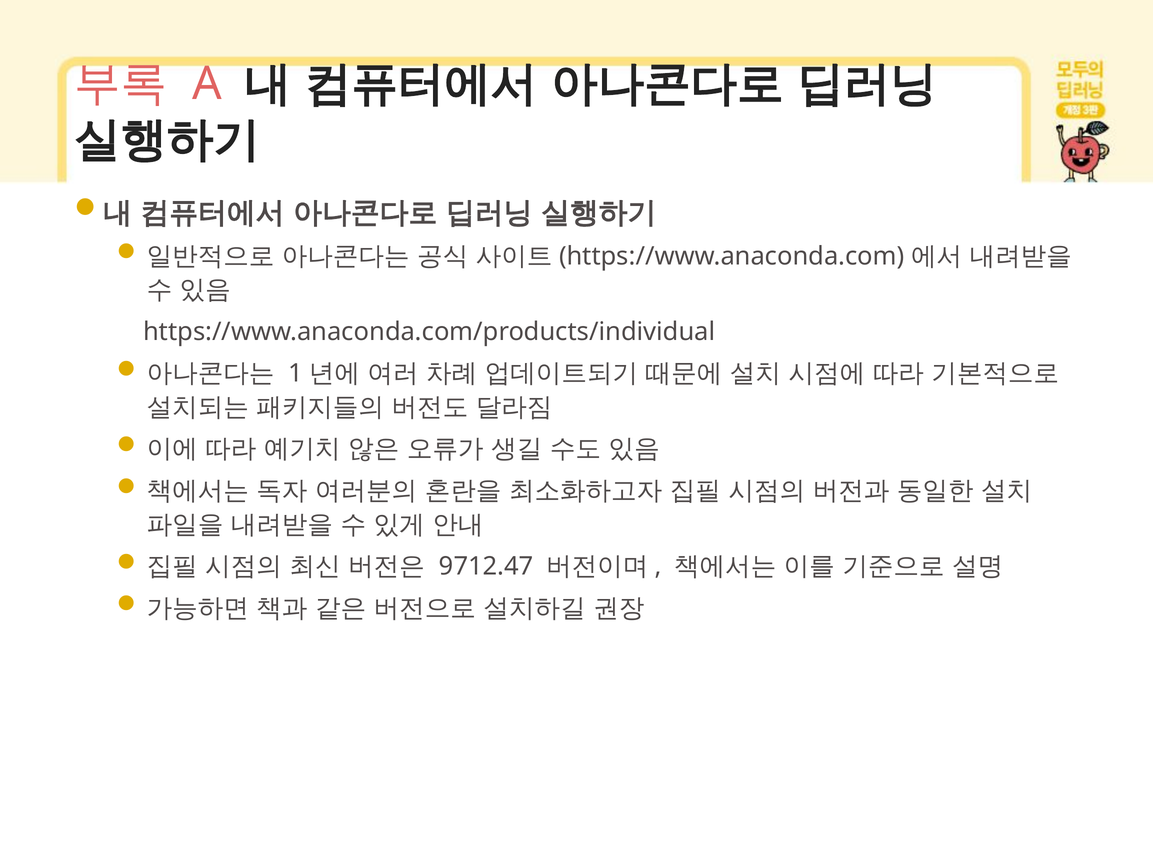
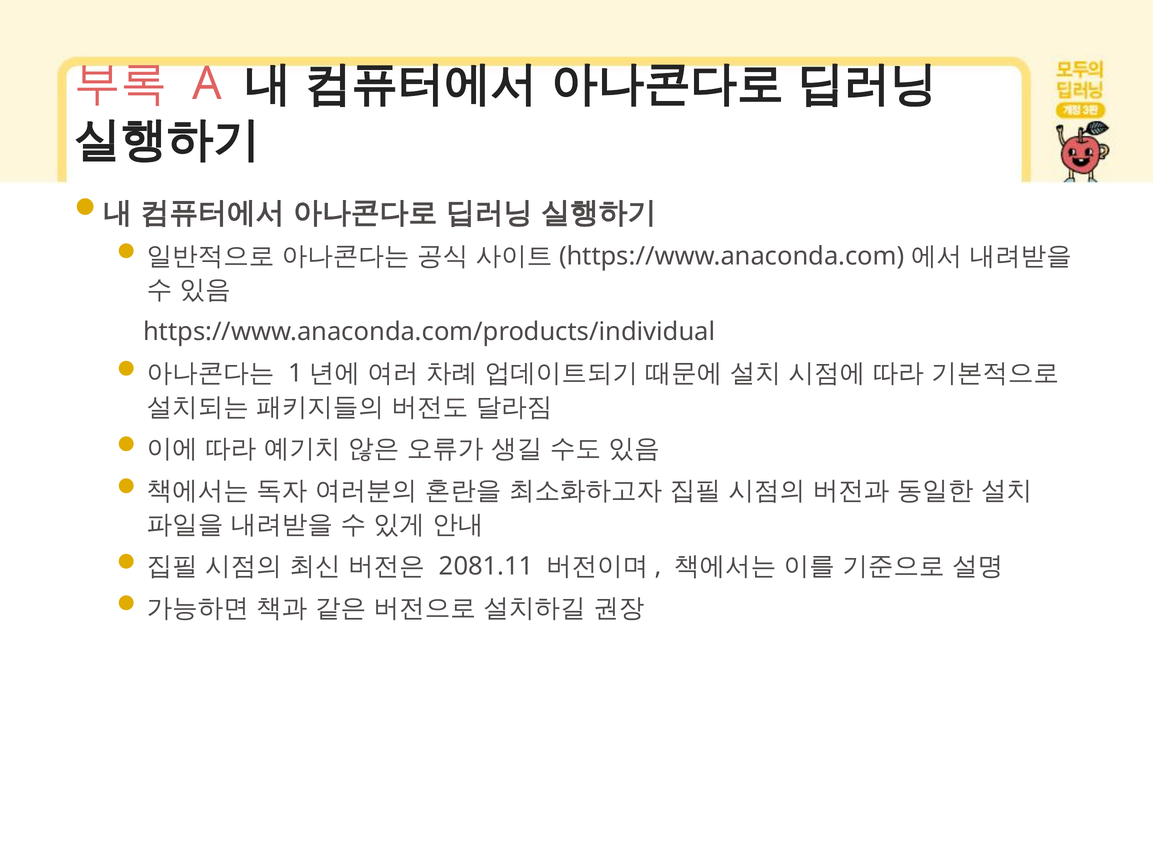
9712.47: 9712.47 -> 2081.11 (486, 566)
